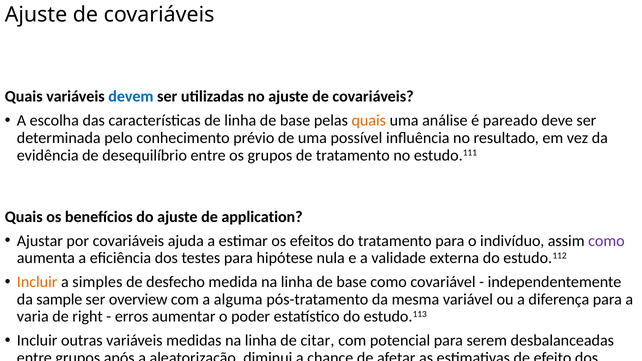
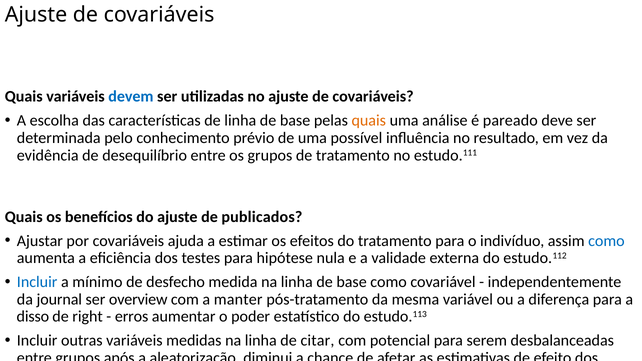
application: application -> publicados (262, 217)
como colour: purple -> blue (606, 241)
Incluir colour: orange -> blue (37, 282)
simples: simples -> mínimo (97, 282)
sample: sample -> journal (59, 299)
alguma: alguma -> manter (238, 299)
varia: varia -> disso (33, 317)
